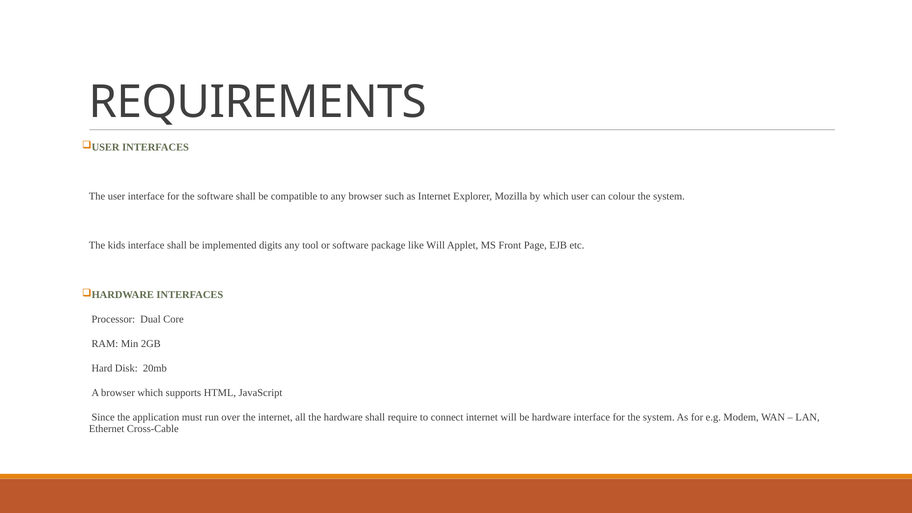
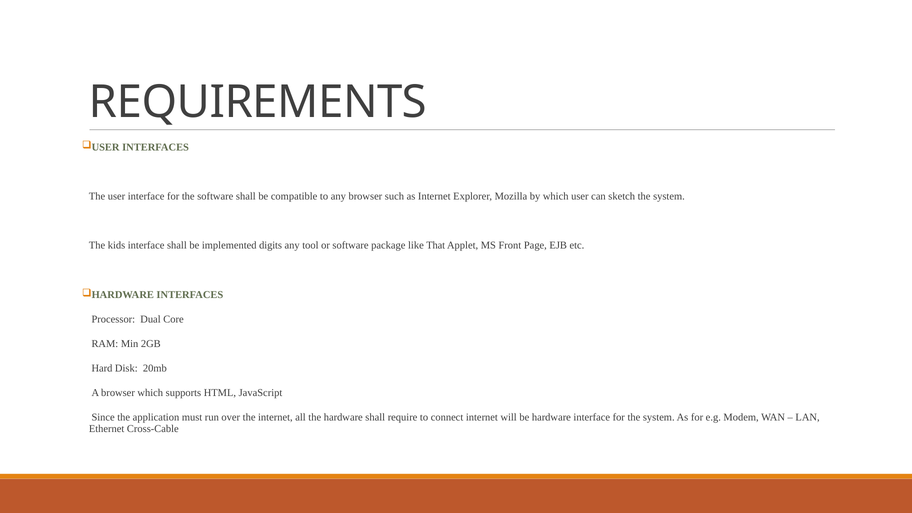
colour: colour -> sketch (622, 196)
like Will: Will -> That (436, 245)
